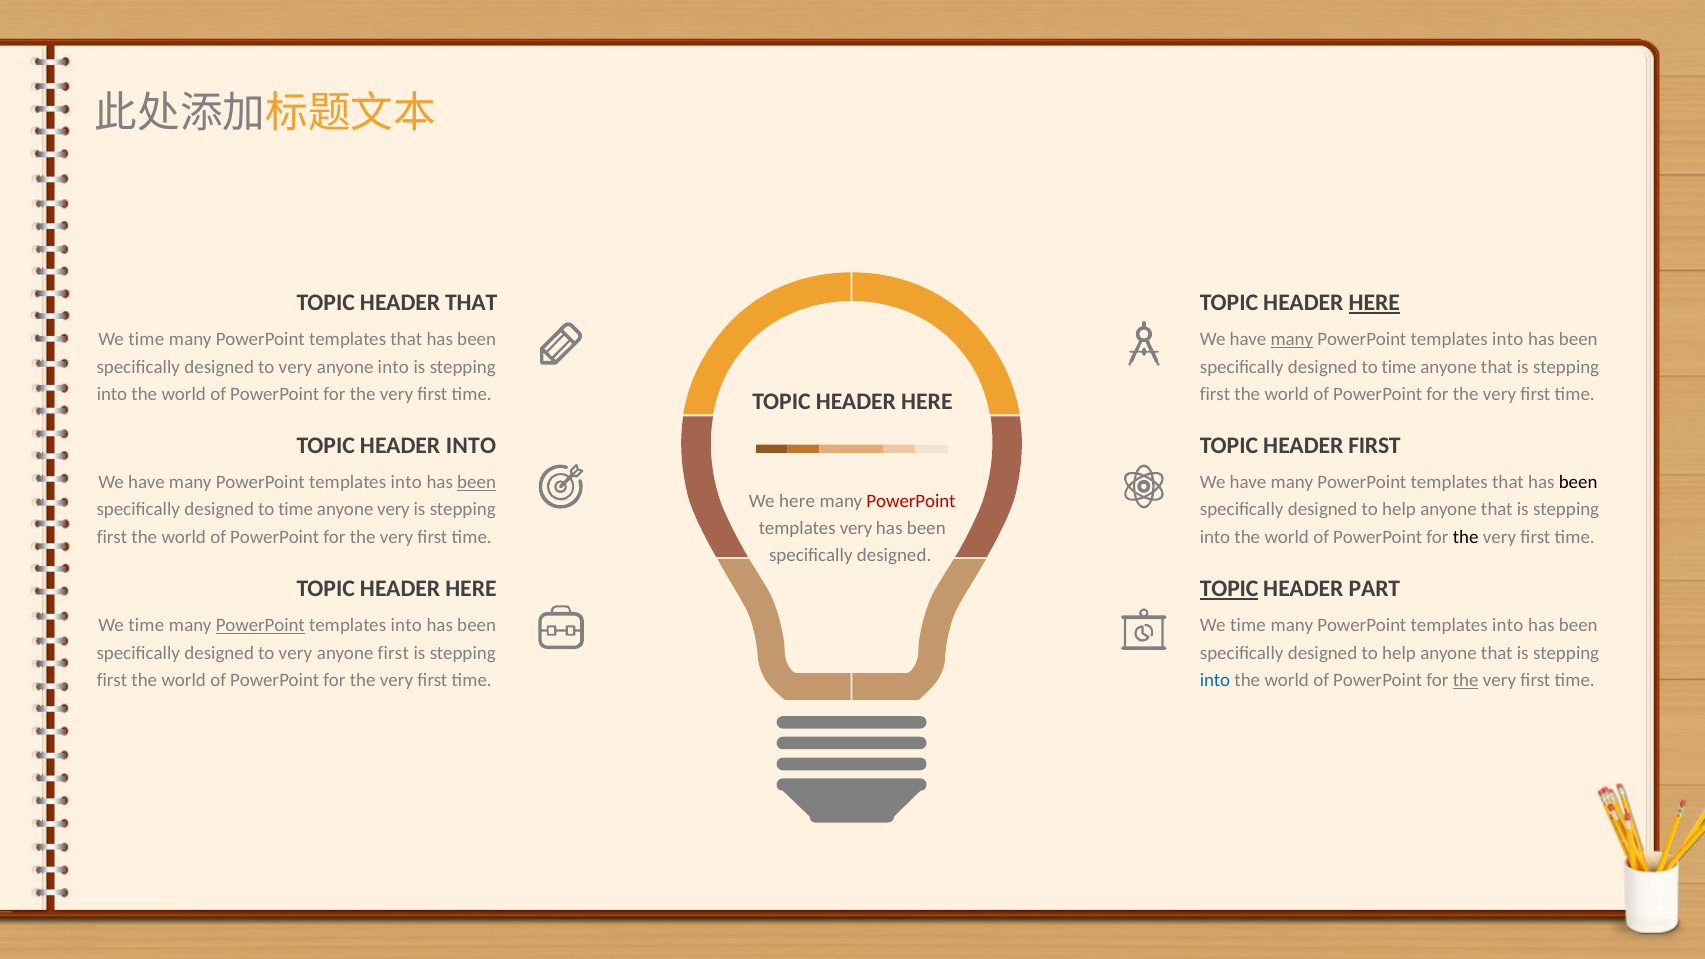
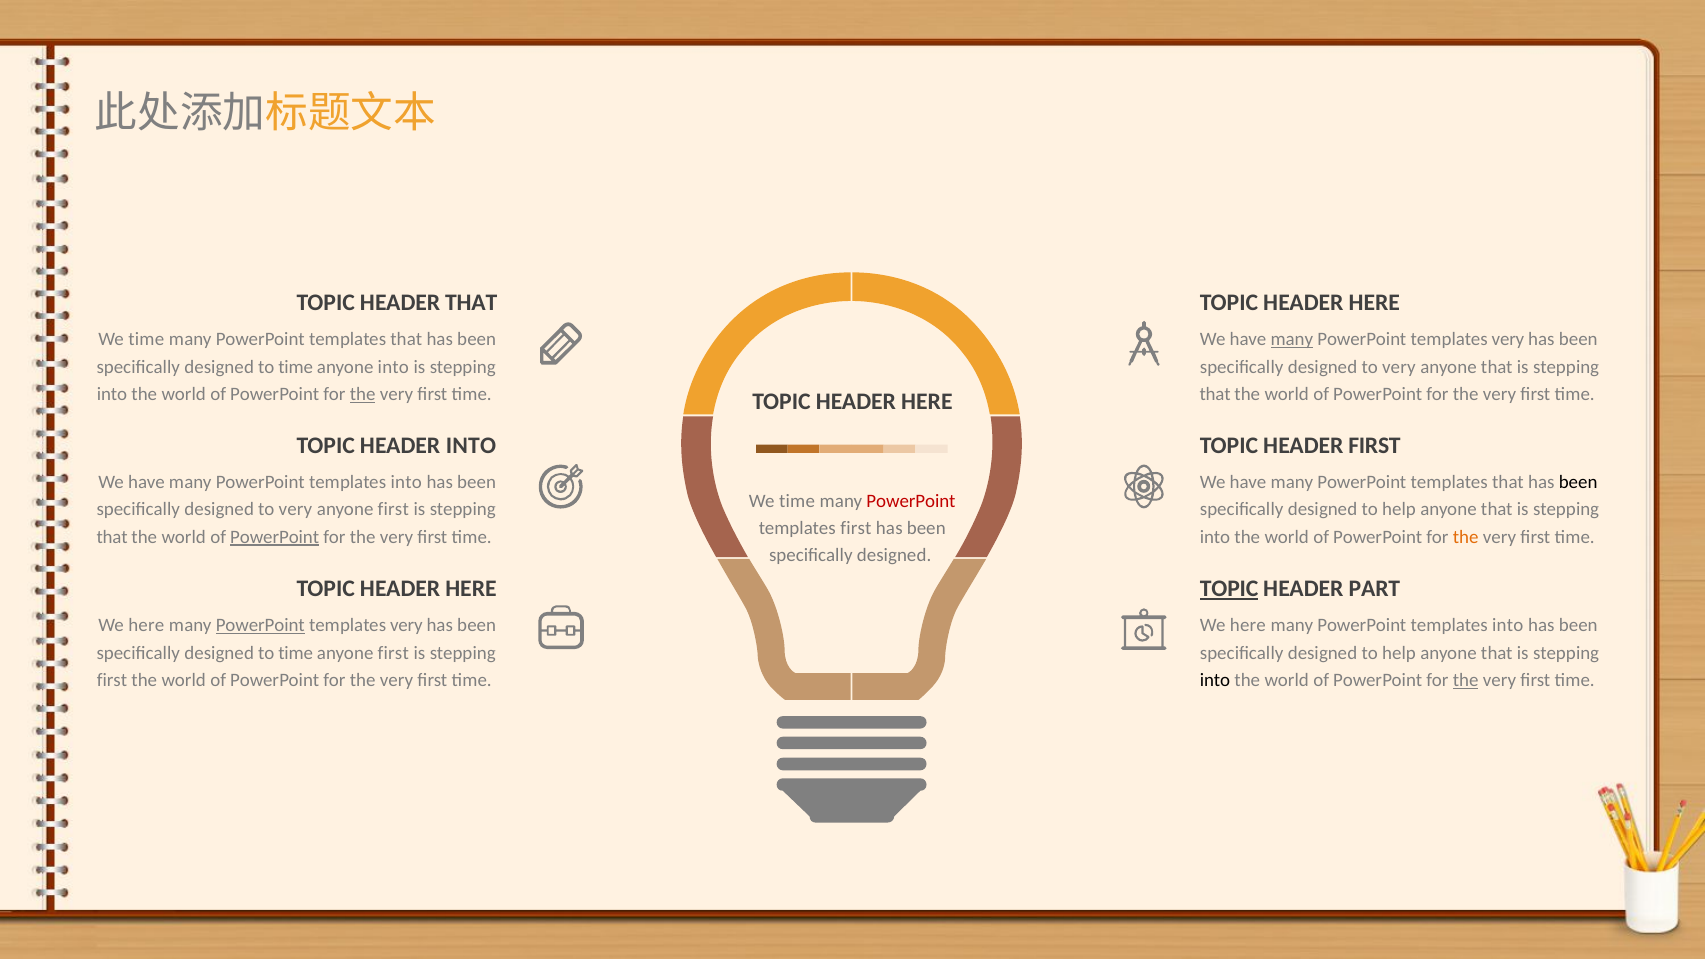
HERE underline: present -> none (1374, 303)
into: into -> very (1508, 340)
very: very -> time (296, 367)
time: time -> very (1399, 367)
the underline: none -> present (363, 394)
first: first -> that (1215, 394)
been underline: present -> none (477, 483)
here: here -> time (797, 501)
time: time -> very (295, 510)
very: very -> first (393, 510)
templates very: very -> first (856, 528)
first: first -> that (112, 537)
PowerPoint underline: none -> present (275, 537)
the colour: black -> orange (1466, 537)
time: time -> here (146, 626)
into: into -> very (406, 626)
time: time -> here (1248, 626)
very: very -> time (296, 653)
into colour: blue -> black (1215, 680)
